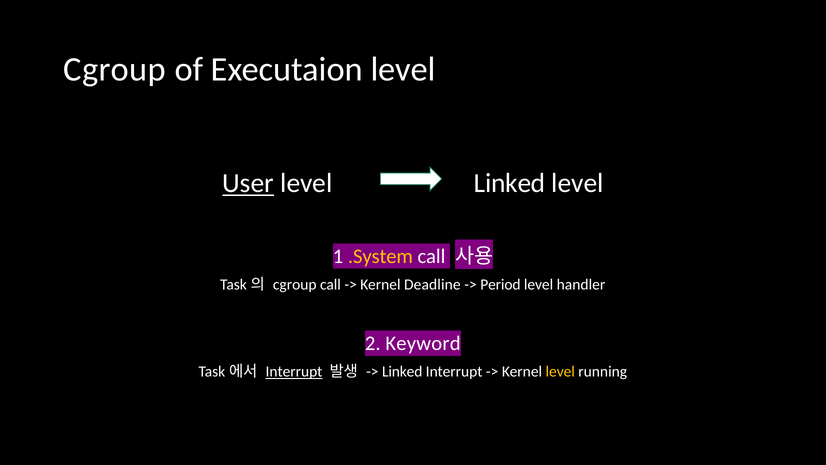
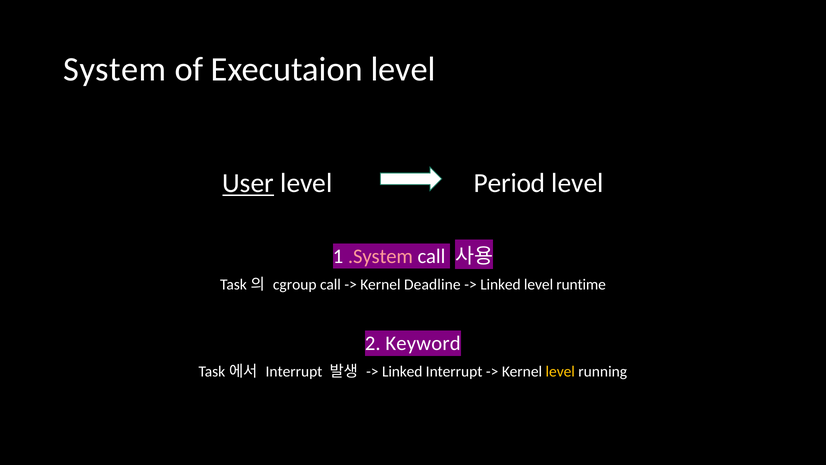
Cgroup: Cgroup -> System (115, 69)
level Linked: Linked -> Period (510, 183)
.System colour: yellow -> pink (380, 256)
Period: Period -> Linked (500, 284)
handler: handler -> runtime (581, 284)
Interrupt underline: present -> none (294, 371)
